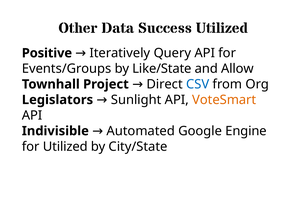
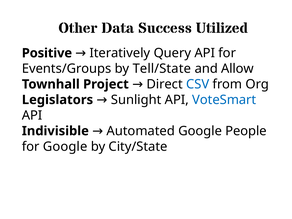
Like/State: Like/State -> Tell/State (162, 69)
VoteSmart colour: orange -> blue (224, 100)
Engine: Engine -> People (246, 131)
for Utilized: Utilized -> Google (65, 147)
